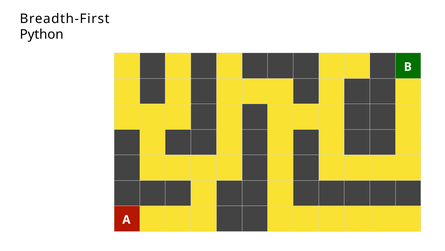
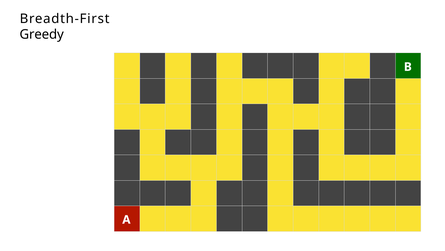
Python: Python -> Greedy (42, 35)
